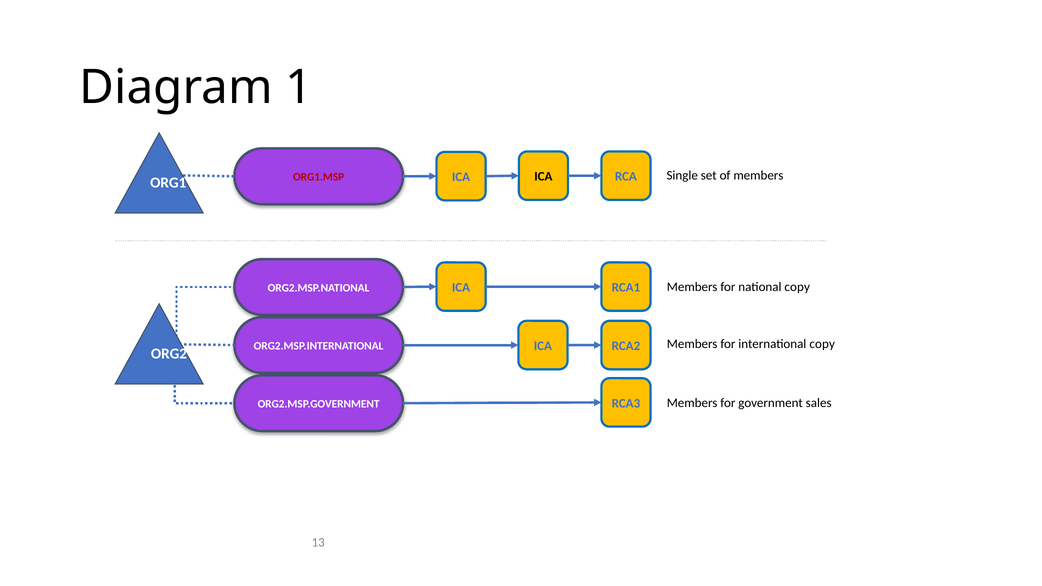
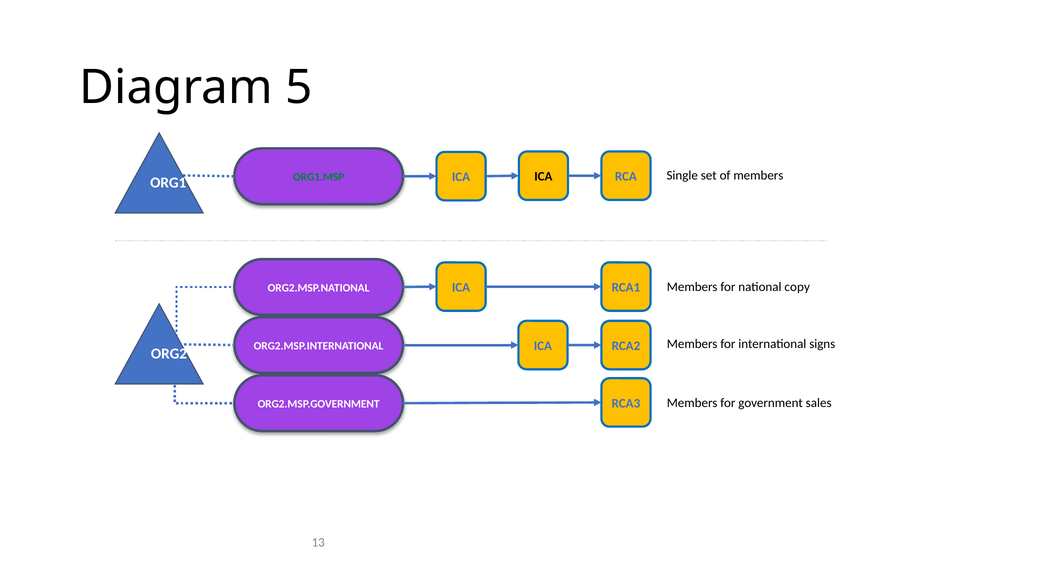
1: 1 -> 5 (299, 88)
ORG1.MSP colour: red -> green (319, 177)
international copy: copy -> signs (822, 344)
